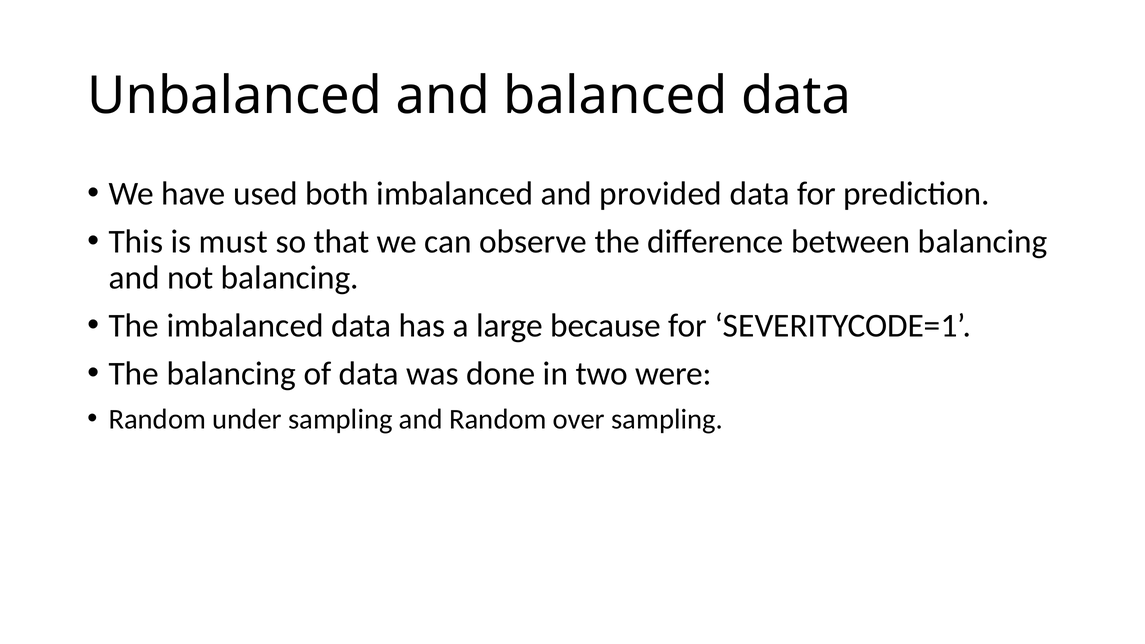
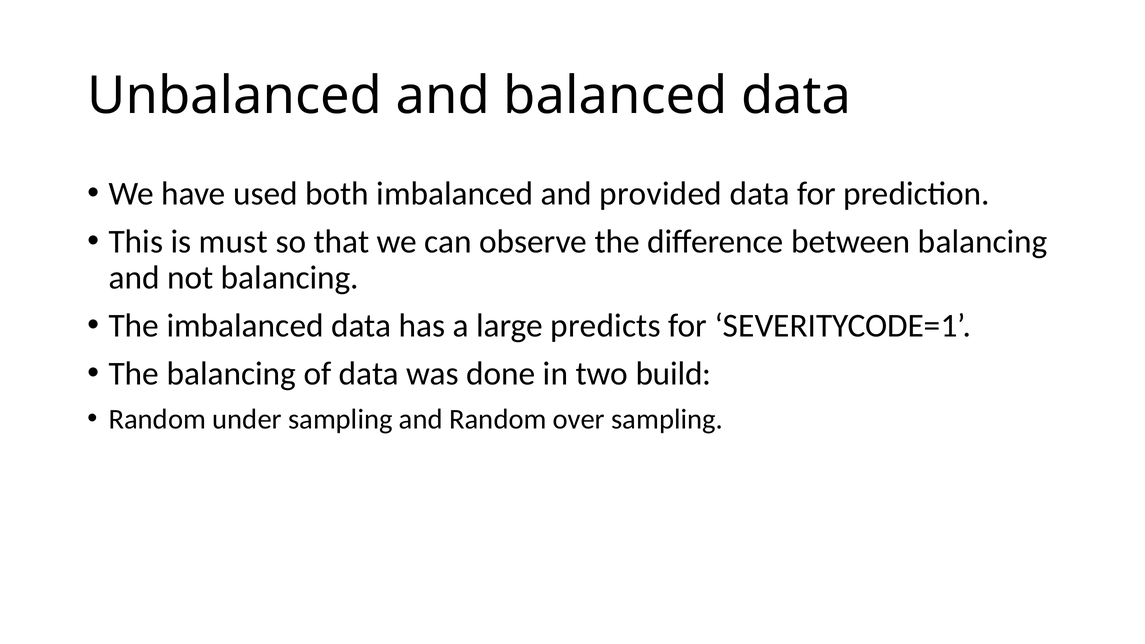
because: because -> predicts (606, 326)
were: were -> build (673, 374)
